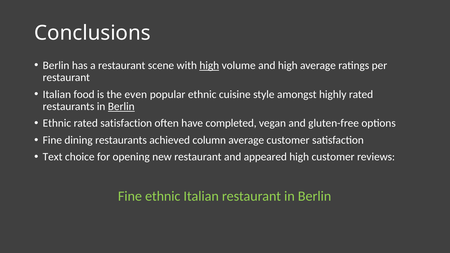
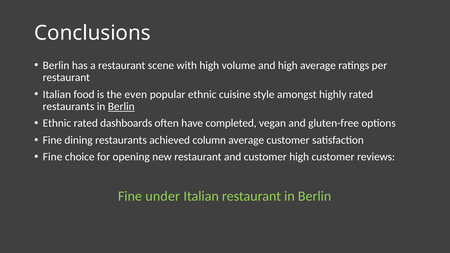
high underline: present -> none (209, 65)
rated satisfaction: satisfaction -> dashboards (126, 123)
Text: Text -> Fine (53, 157)
and appeared: appeared -> customer (265, 157)
Fine ethnic: ethnic -> under (163, 196)
